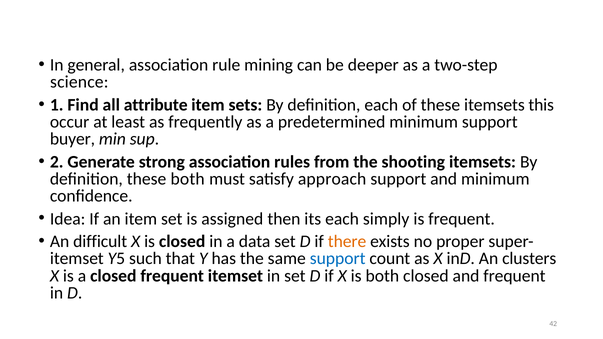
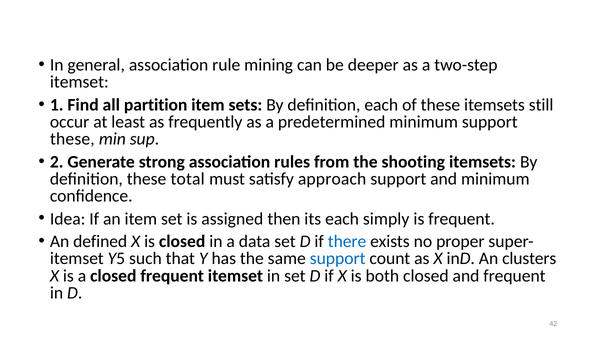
science: science -> itemset (79, 82)
attribute: attribute -> partition (156, 105)
this: this -> still (541, 105)
buyer: buyer -> these (72, 139)
these both: both -> total (188, 179)
difficult: difficult -> defined (100, 242)
there colour: orange -> blue (347, 242)
